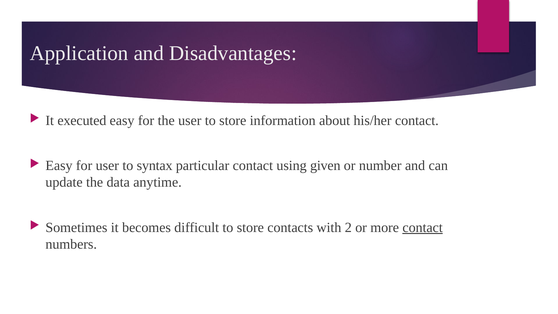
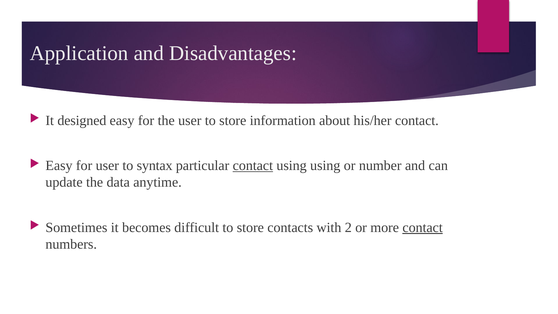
executed: executed -> designed (82, 120)
contact underline: none -> present (253, 166)
using given: given -> using (325, 166)
